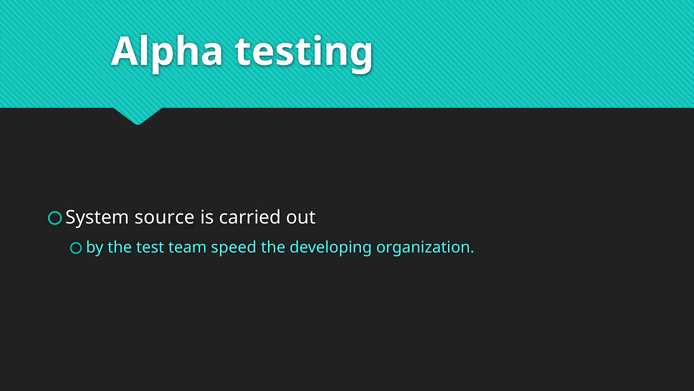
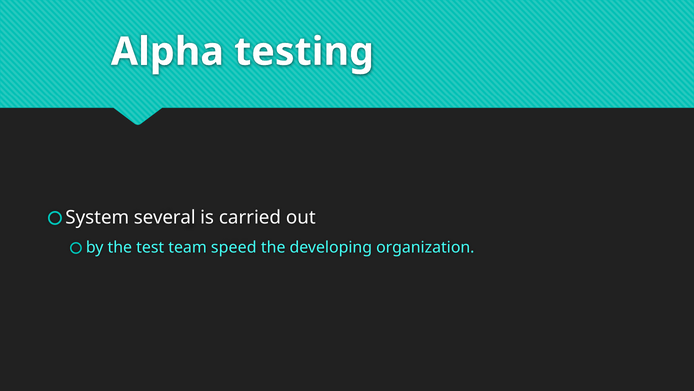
source: source -> several (165, 217)
